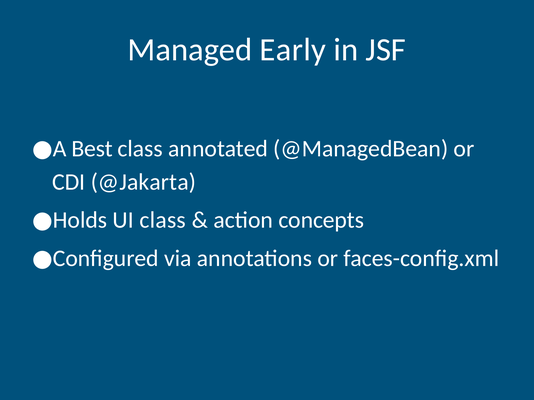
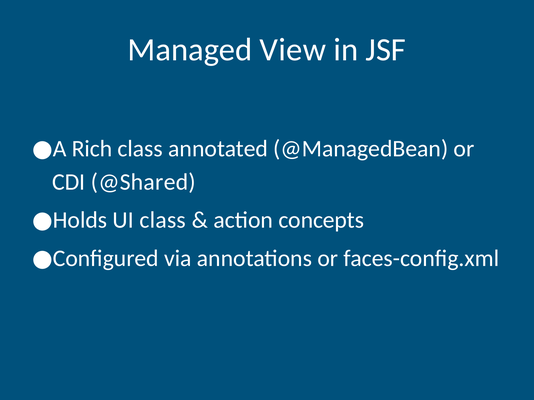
Early: Early -> View (293, 50)
Best: Best -> Rich (92, 149)
@Jakarta: @Jakarta -> @Shared (143, 182)
